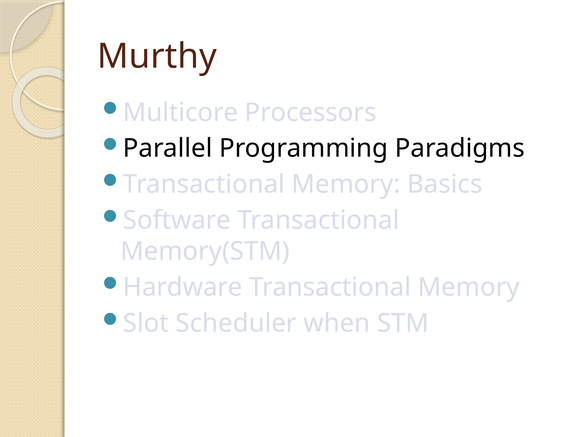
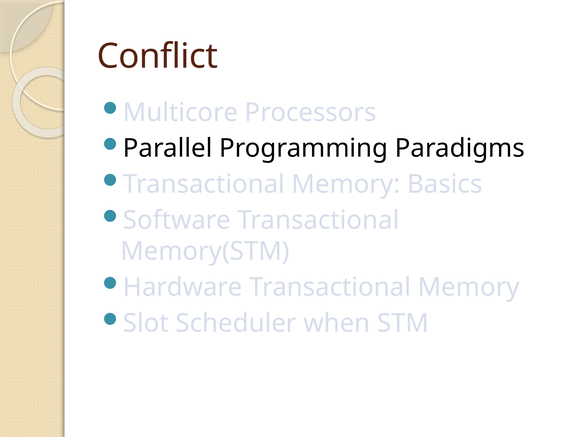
Murthy: Murthy -> Conflict (157, 56)
